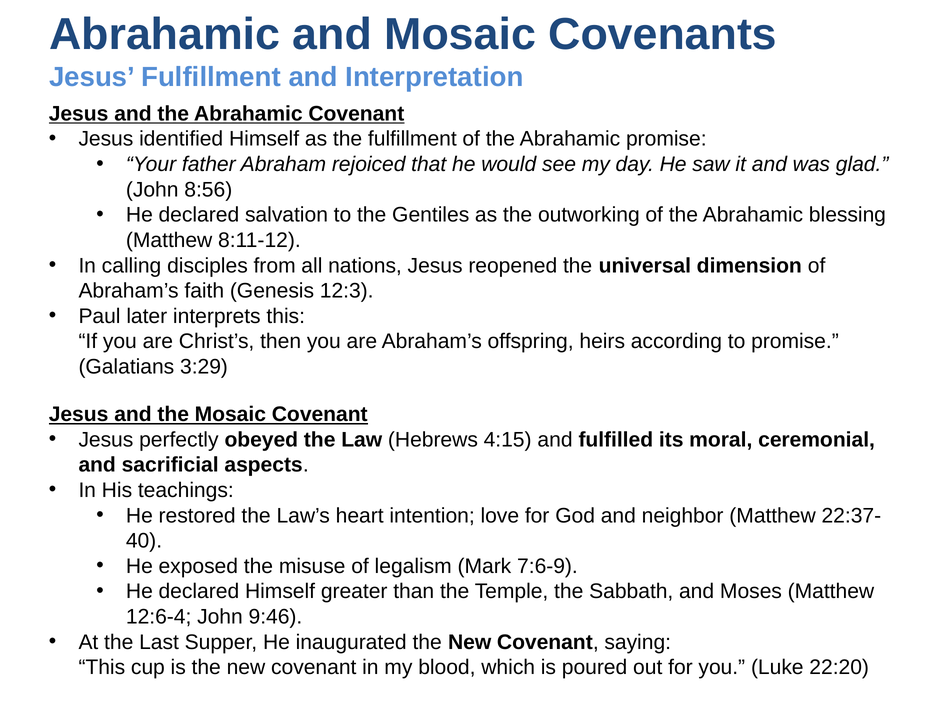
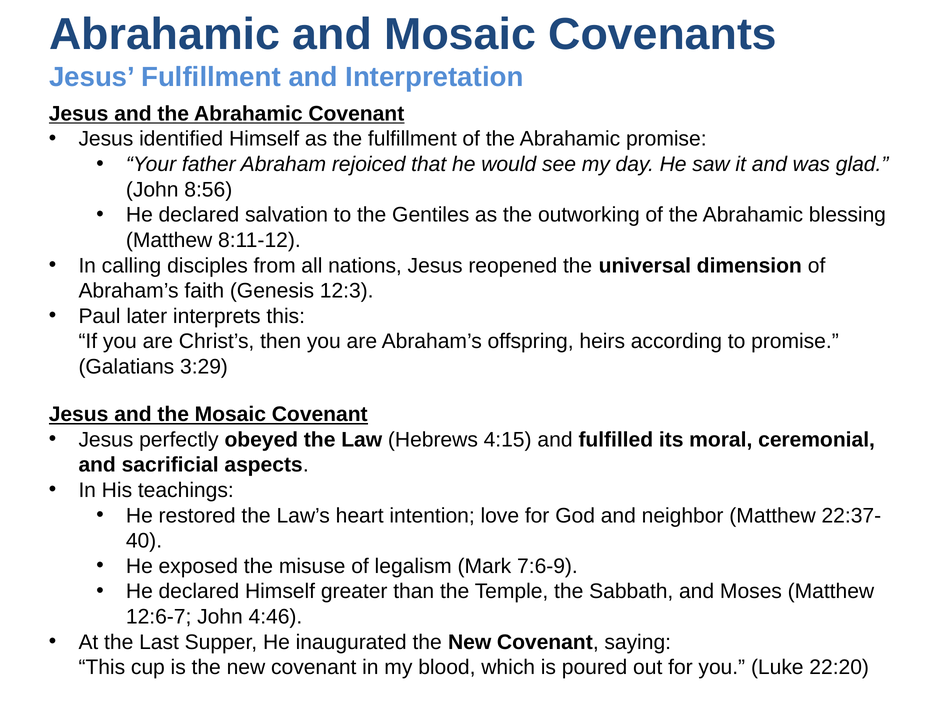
12:6-4: 12:6-4 -> 12:6-7 (159, 617)
9:46: 9:46 -> 4:46 (275, 617)
